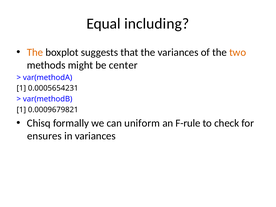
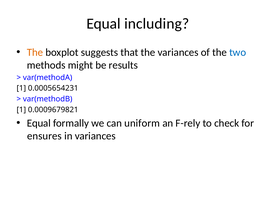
two colour: orange -> blue (238, 52)
center: center -> results (123, 65)
Chisq: Chisq -> Equal (39, 123)
F-rule: F-rule -> F-rely (188, 123)
